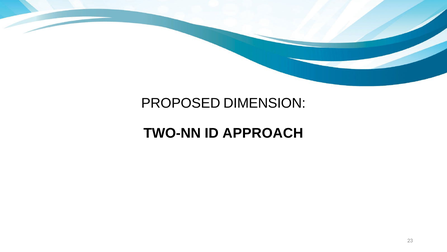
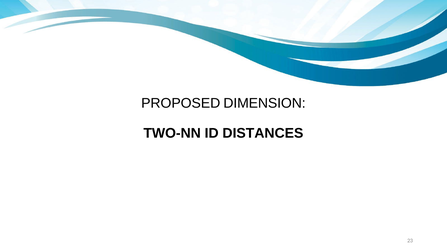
APPROACH: APPROACH -> DISTANCES (263, 133)
